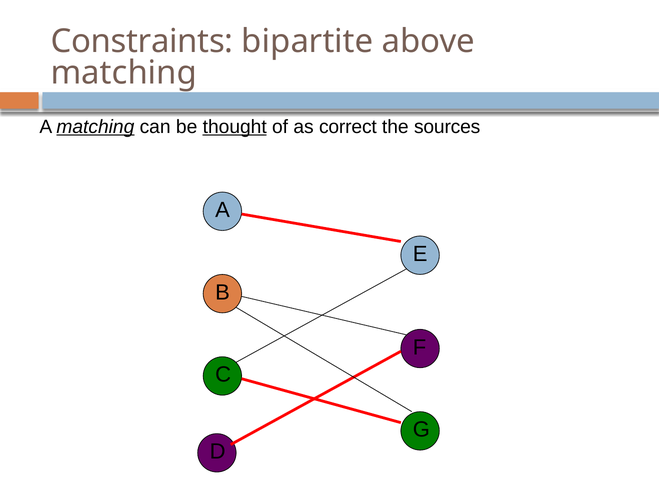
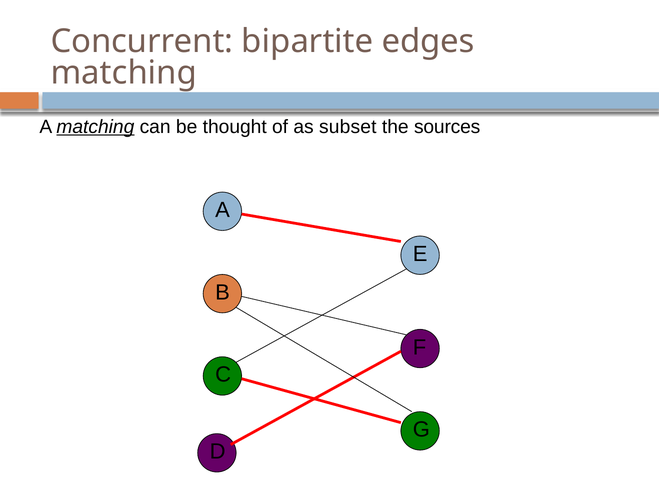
Constraints: Constraints -> Concurrent (142, 41)
above: above -> edges (428, 41)
thought underline: present -> none (235, 127)
correct: correct -> subset (348, 127)
